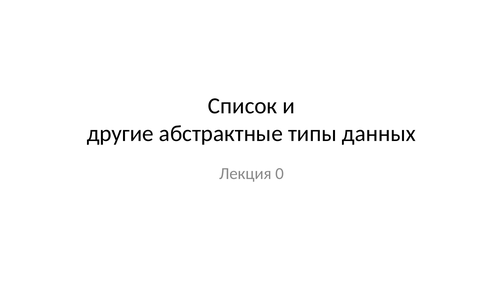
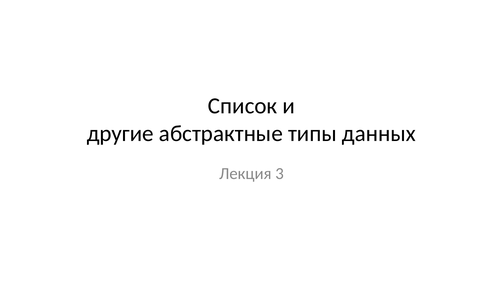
0: 0 -> 3 (280, 173)
